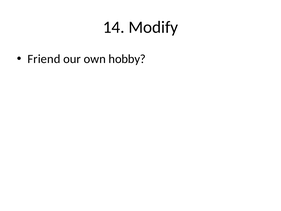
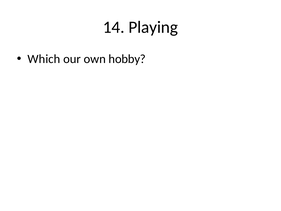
Modify: Modify -> Playing (153, 27)
Friend: Friend -> Which (44, 59)
